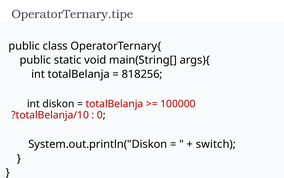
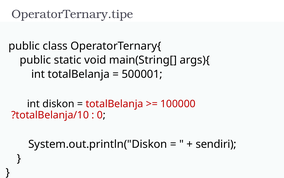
818256: 818256 -> 500001 (142, 74)
switch: switch -> sendiri (216, 144)
